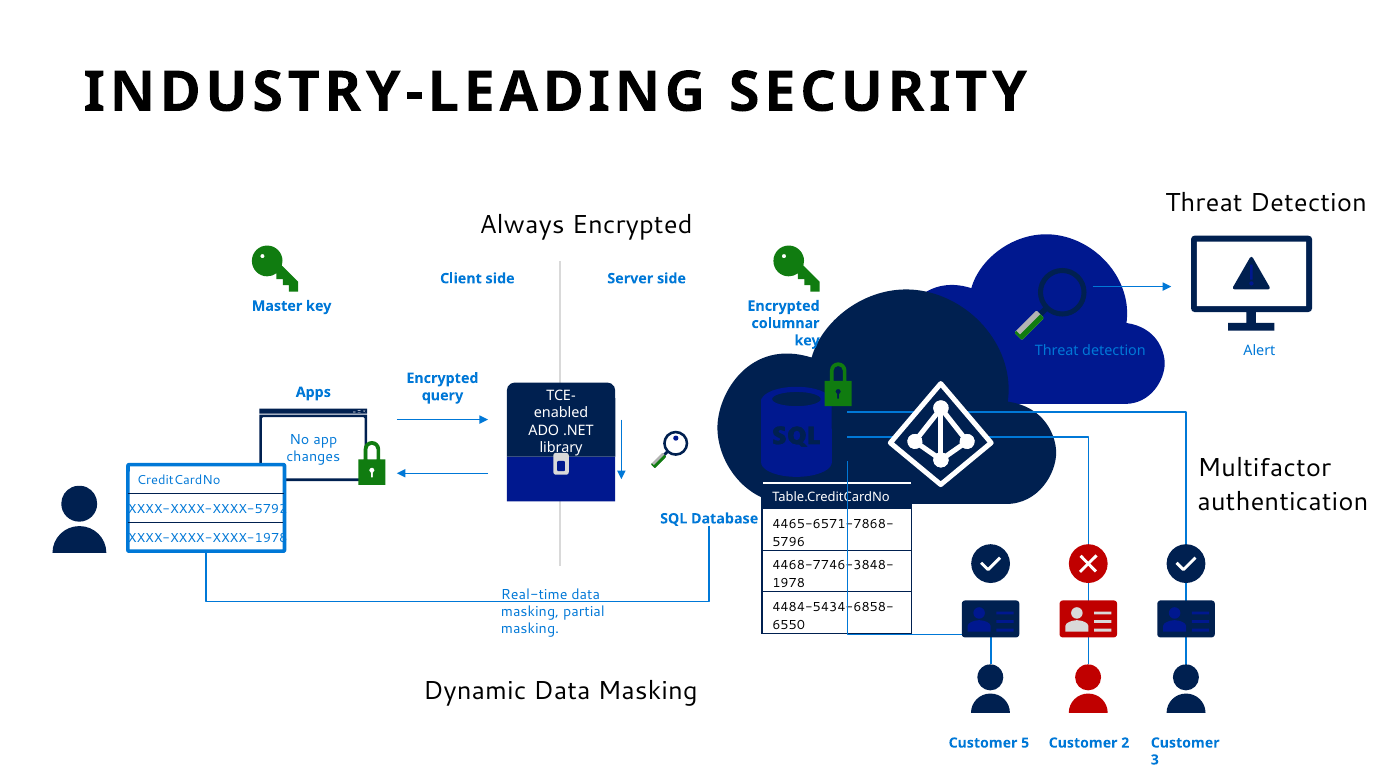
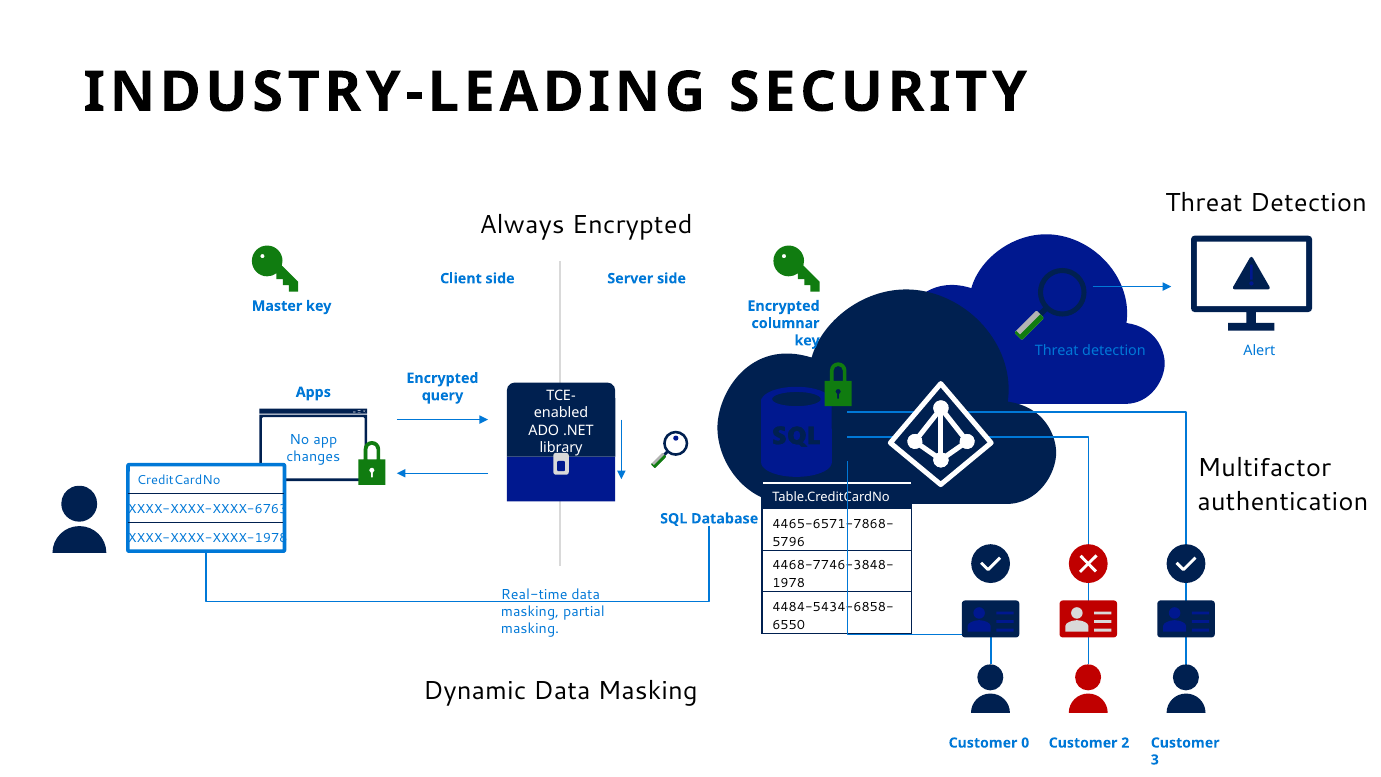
XXXX-XXXX-XXXX-5792: XXXX-XXXX-XXXX-5792 -> XXXX-XXXX-XXXX-6763 (208, 509)
5: 5 -> 0 (1025, 743)
